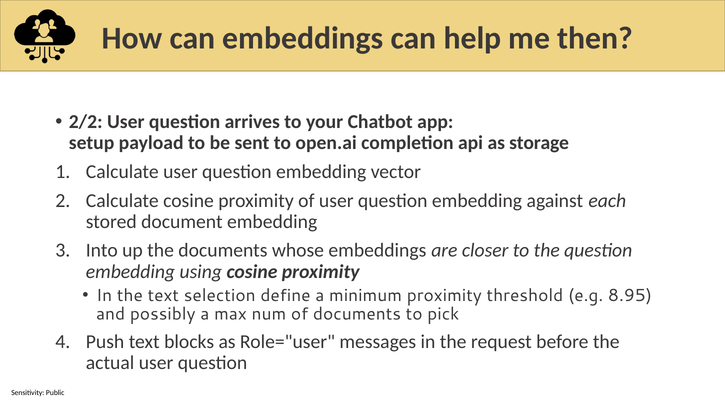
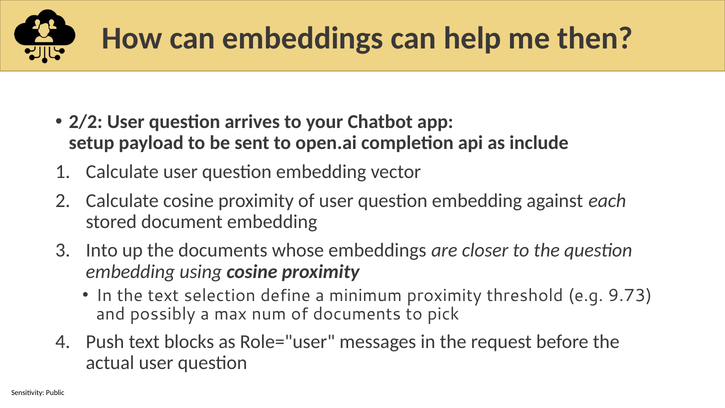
storage: storage -> include (539, 143)
8.95: 8.95 -> 9.73 (630, 295)
